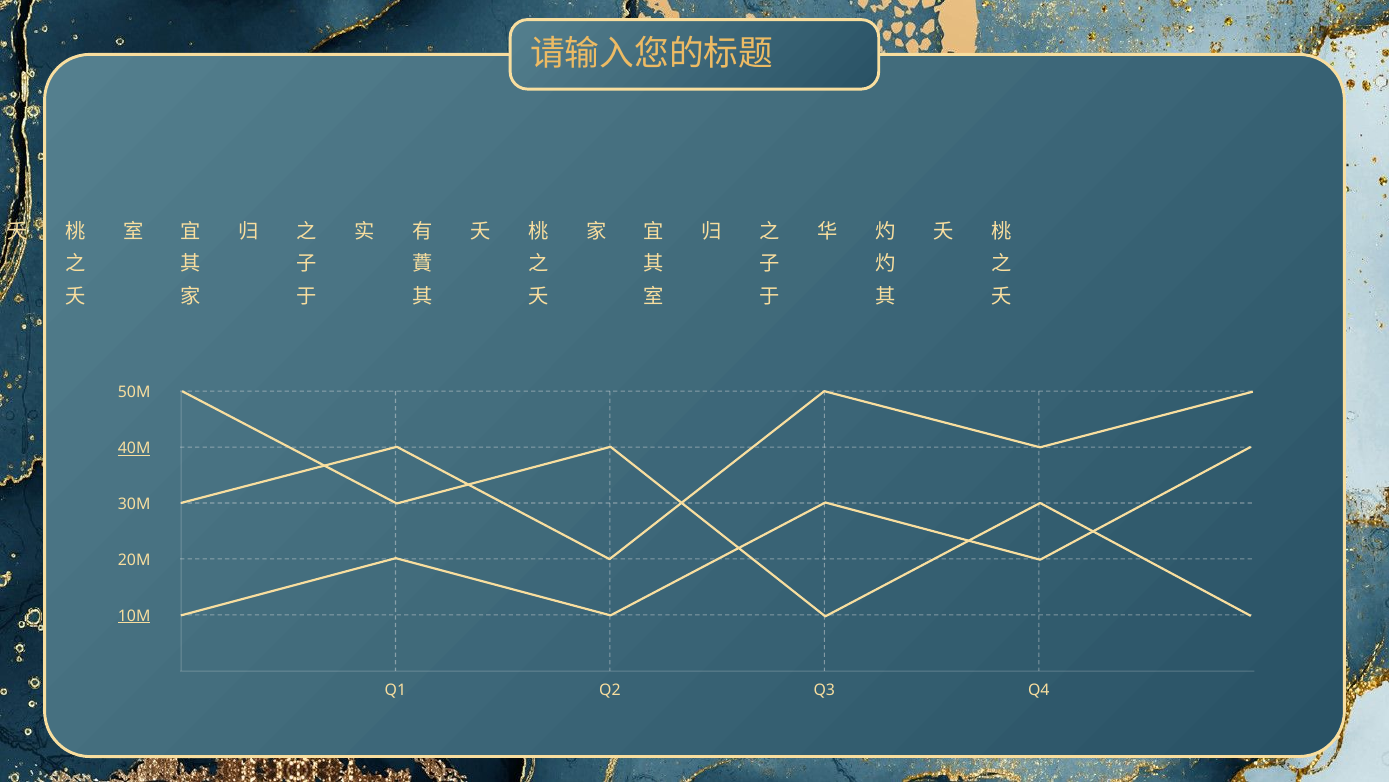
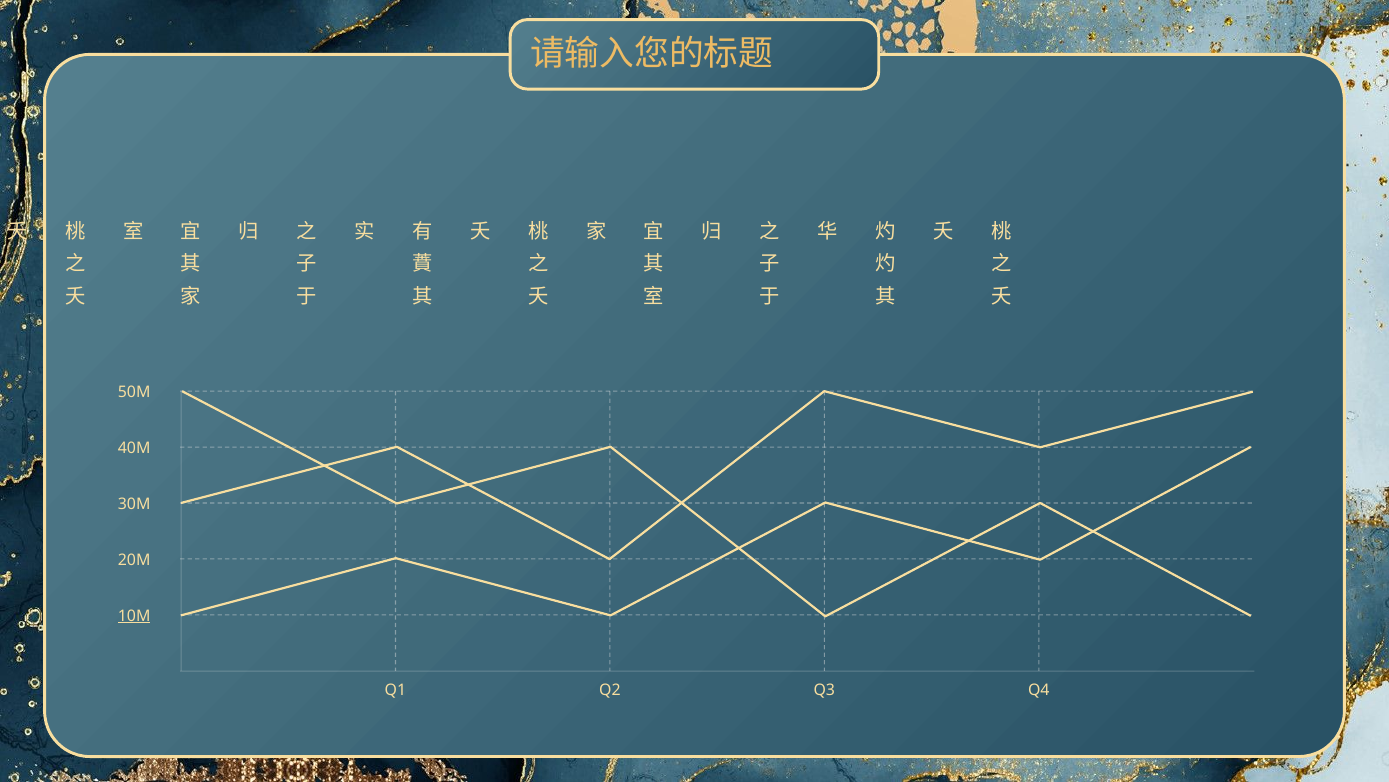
40M underline: present -> none (134, 448)
